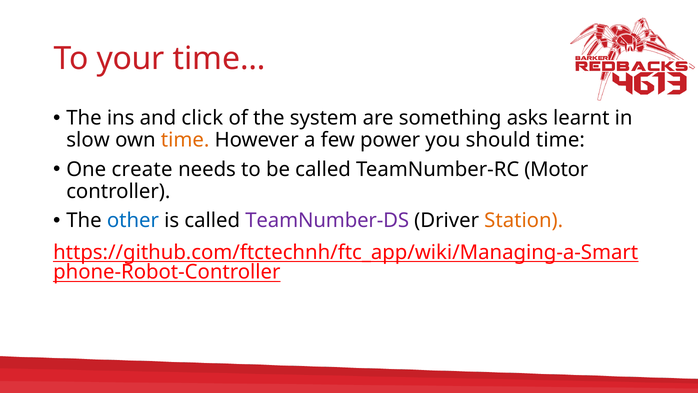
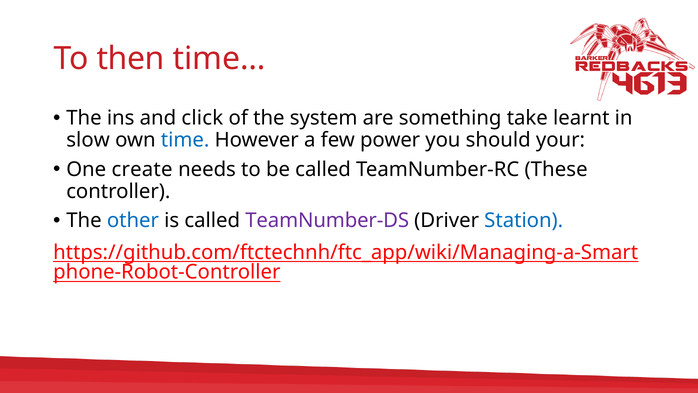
your: your -> then (131, 59)
asks: asks -> take (527, 118)
time colour: orange -> blue (185, 140)
should time: time -> your (560, 140)
Motor: Motor -> These (556, 169)
Station colour: orange -> blue (524, 221)
